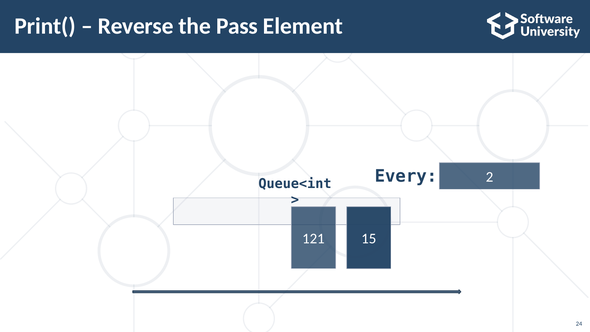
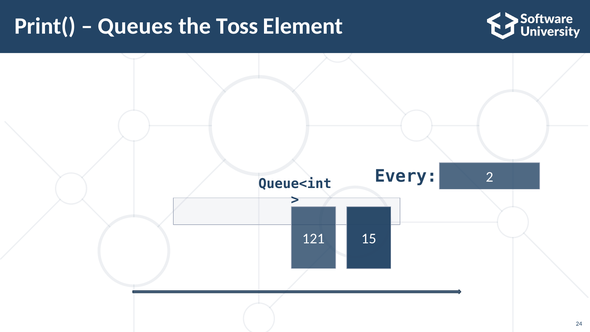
Reverse: Reverse -> Queues (135, 26)
Pass: Pass -> Toss (237, 26)
